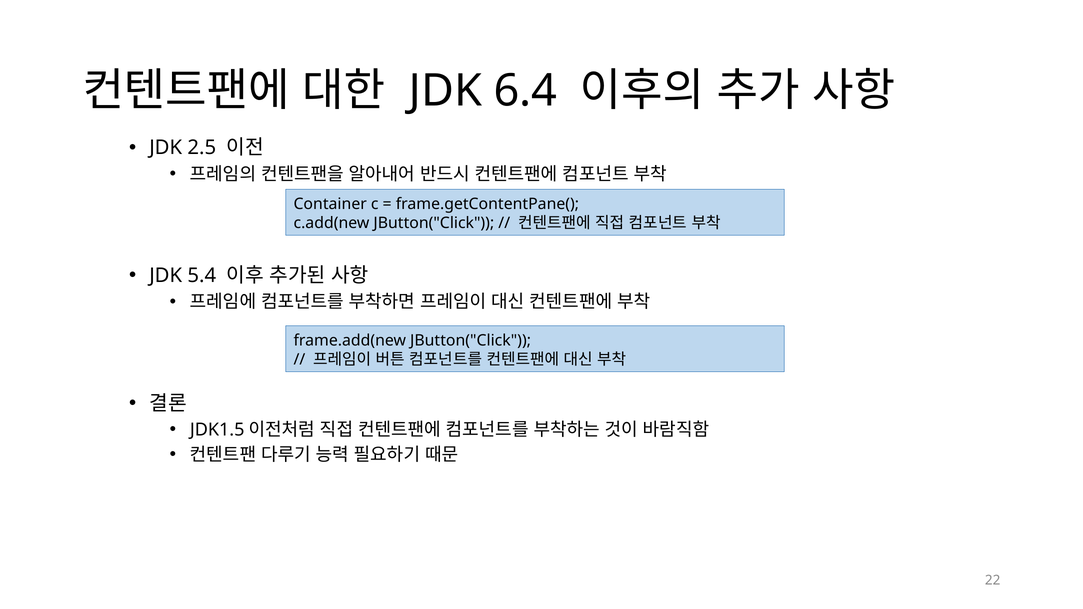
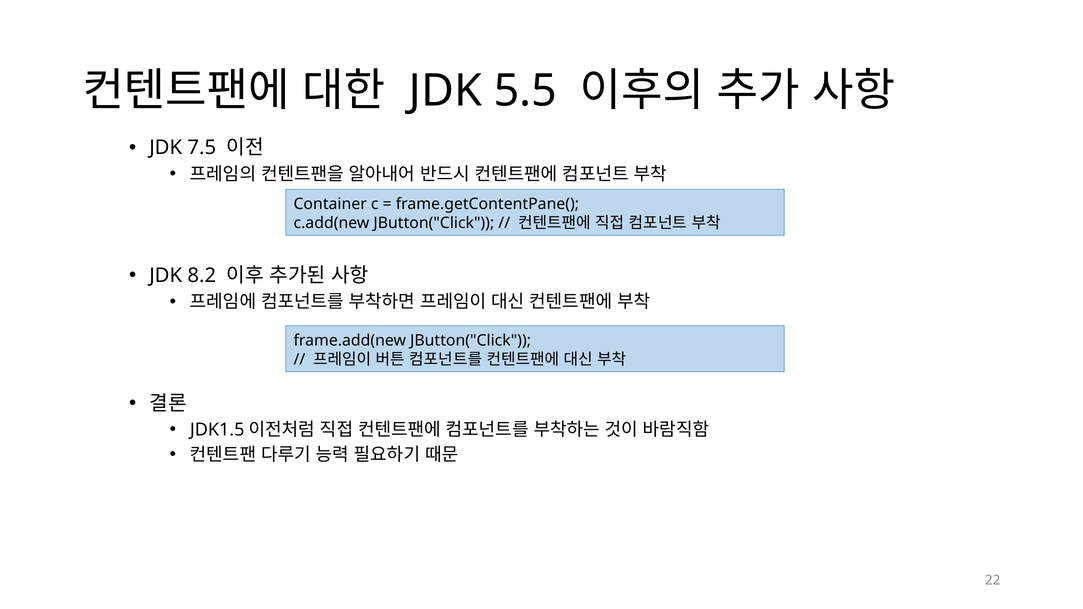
6.4: 6.4 -> 5.5 (525, 91)
2.5: 2.5 -> 7.5 (202, 148)
5.4: 5.4 -> 8.2 (202, 276)
